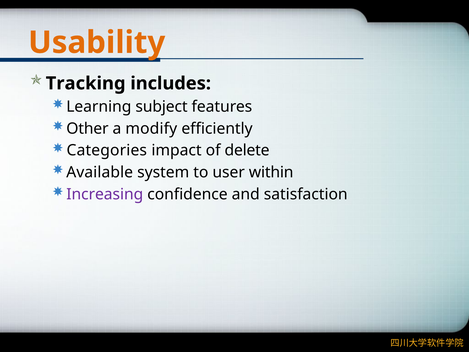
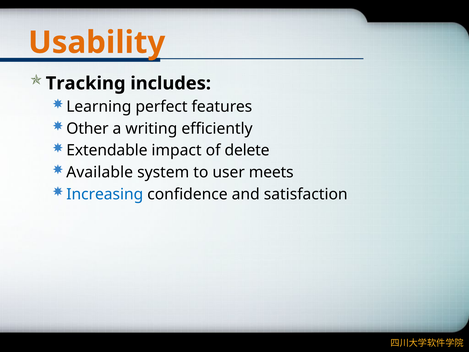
subject: subject -> perfect (161, 107)
modify: modify -> writing (151, 128)
Categories: Categories -> Extendable (107, 150)
within: within -> meets (271, 172)
Increasing colour: purple -> blue (105, 194)
